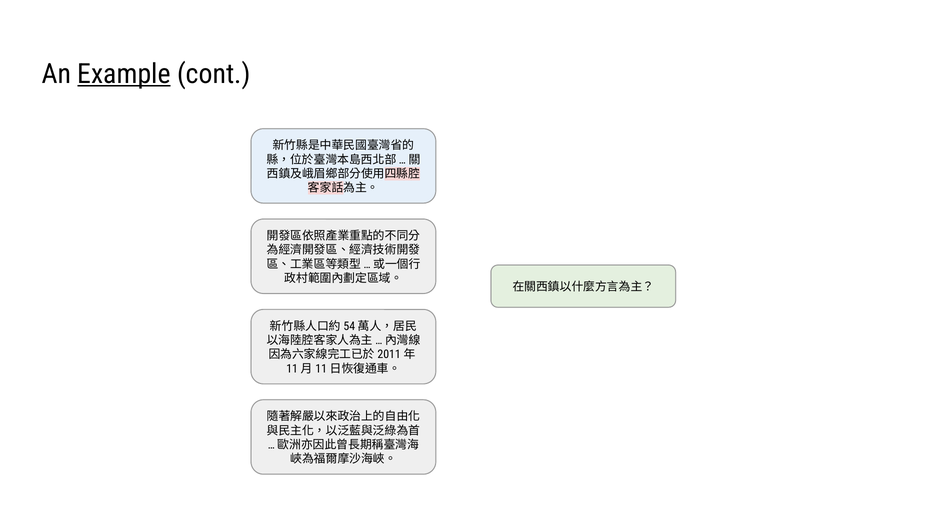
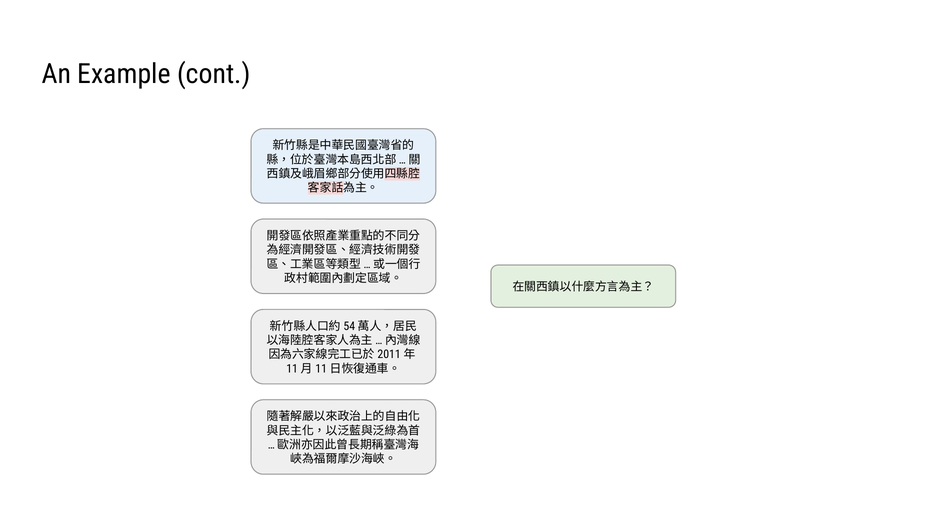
Example underline: present -> none (124, 74)
